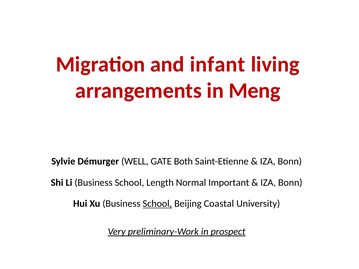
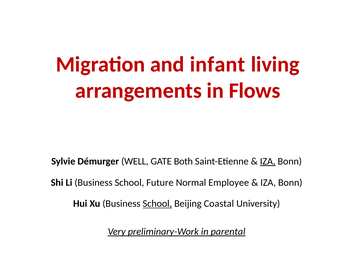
Meng: Meng -> Flows (255, 91)
IZA underline: none -> present (268, 162)
Length: Length -> Future (160, 183)
Important: Important -> Employee (229, 183)
prospect: prospect -> parental (228, 232)
